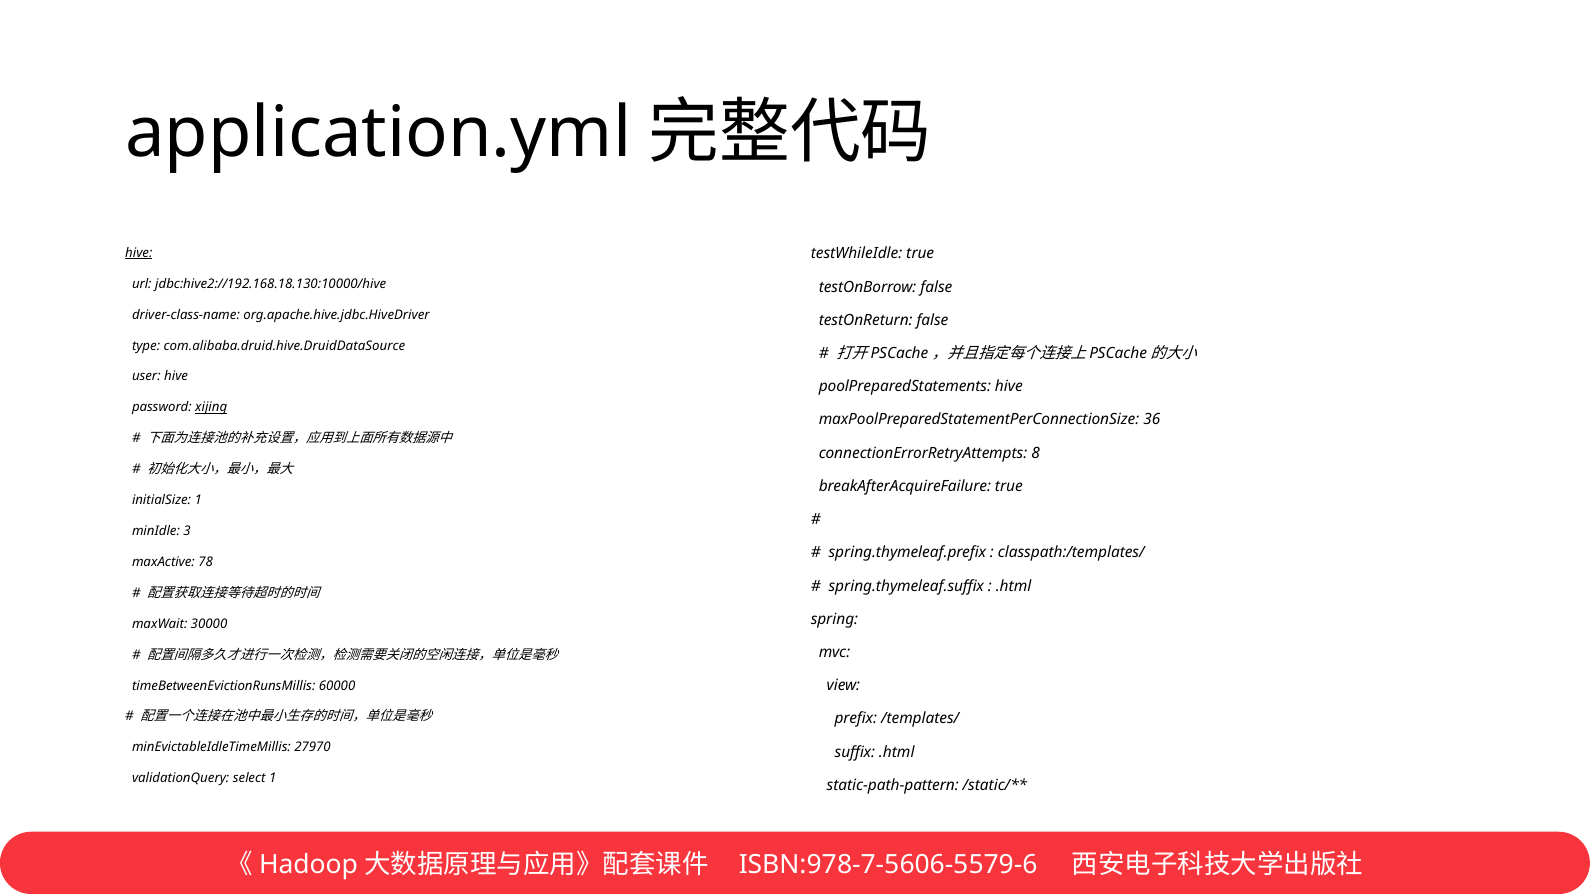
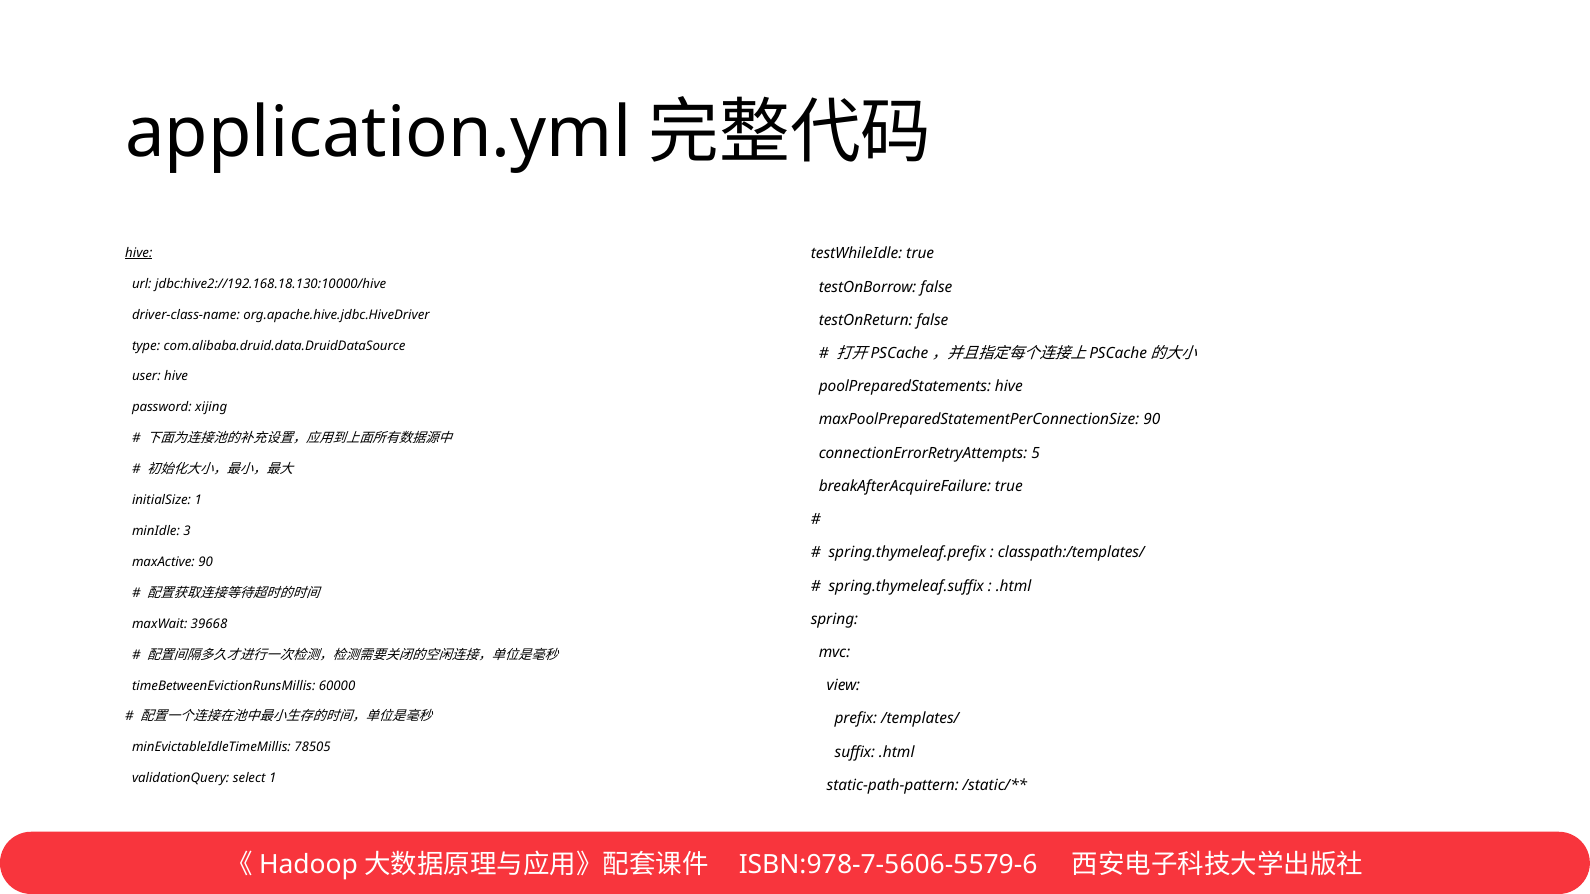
com.alibaba.druid.hive.DruidDataSource: com.alibaba.druid.hive.DruidDataSource -> com.alibaba.druid.data.DruidDataSource (285, 346)
xijing underline: present -> none (211, 408)
maxPoolPreparedStatementPerConnectionSize 36: 36 -> 90 (1152, 420)
8: 8 -> 5 (1036, 453)
maxActive 78: 78 -> 90 (206, 562)
30000: 30000 -> 39668 (209, 624)
27970: 27970 -> 78505 (313, 748)
